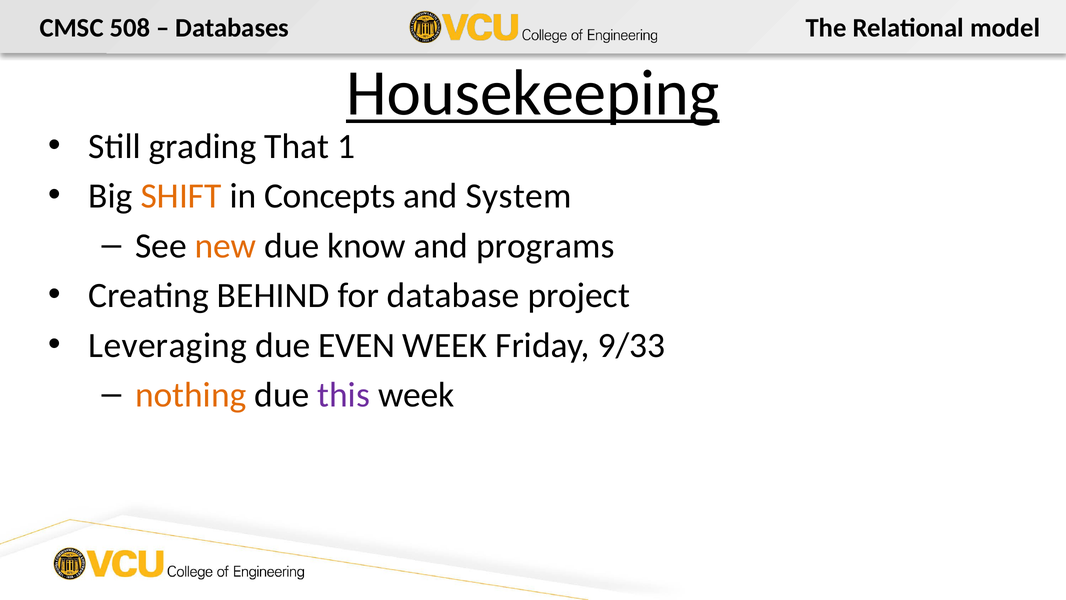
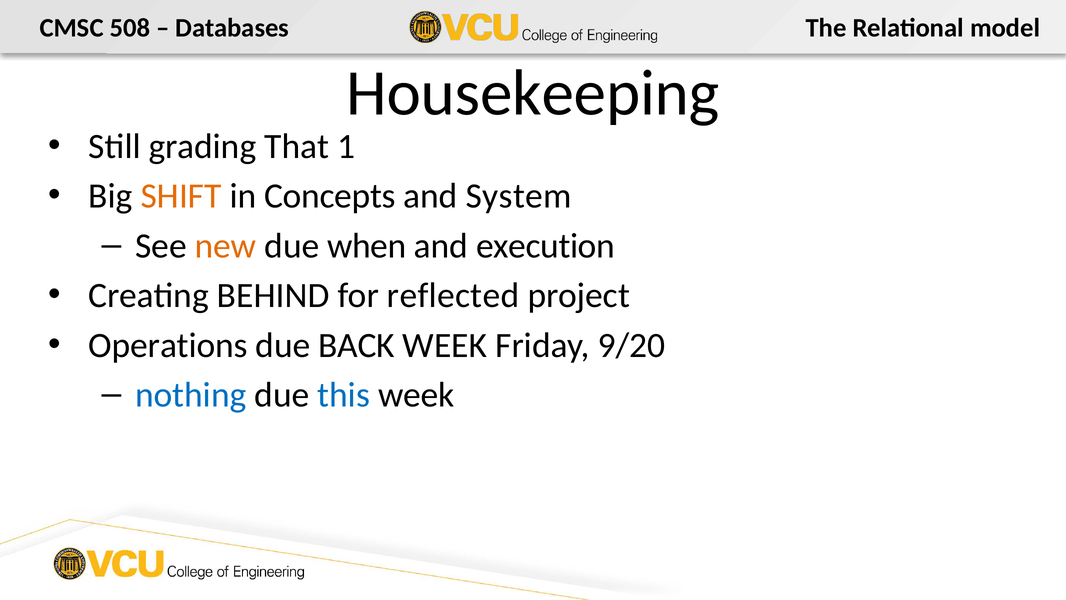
Housekeeping underline: present -> none (533, 93)
know: know -> when (367, 246)
programs: programs -> execution (546, 246)
database: database -> reflected (453, 295)
Leveraging: Leveraging -> Operations (168, 345)
EVEN: EVEN -> BACK (357, 345)
9/33: 9/33 -> 9/20 (631, 345)
nothing colour: orange -> blue (191, 395)
this colour: purple -> blue (344, 395)
